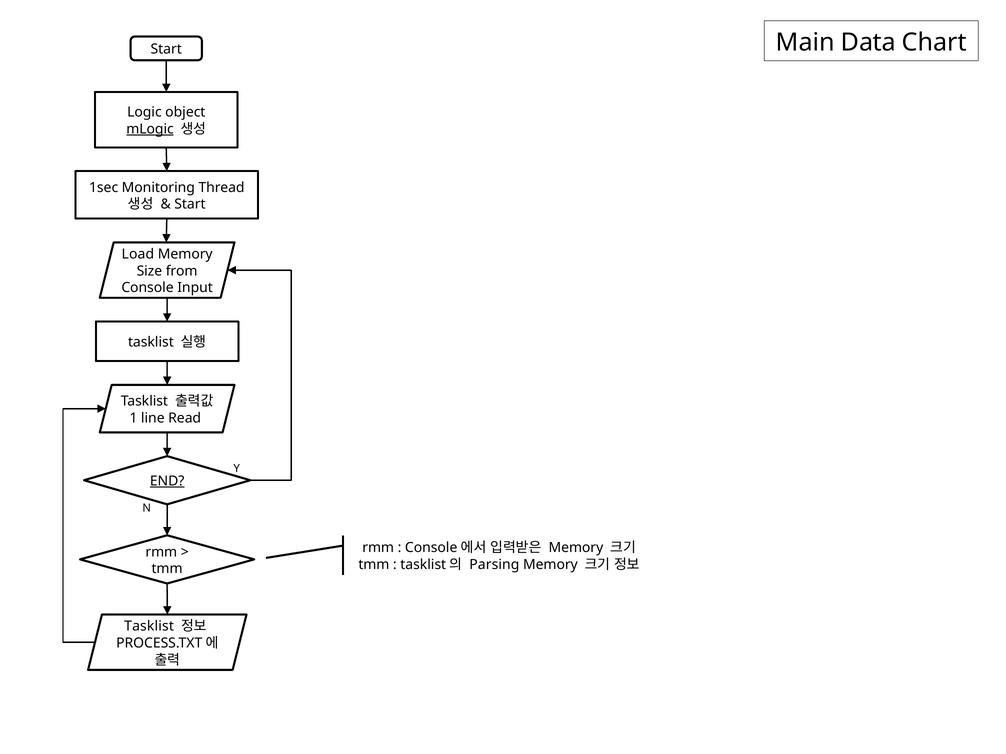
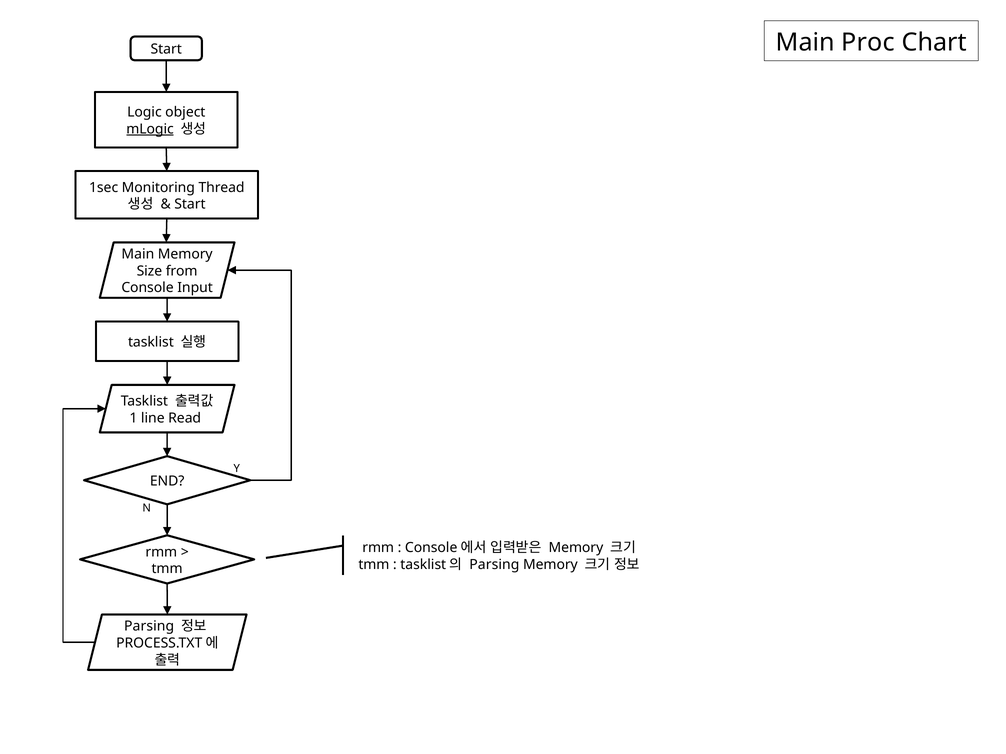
Data: Data -> Proc (868, 43)
Load: Load -> Main (138, 254)
END underline: present -> none (167, 481)
Tasklist: Tasklist -> Parsing (149, 627)
